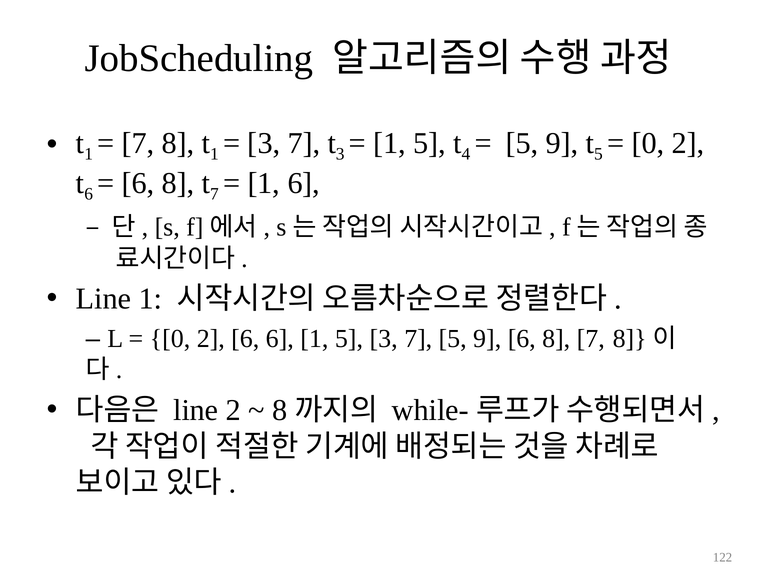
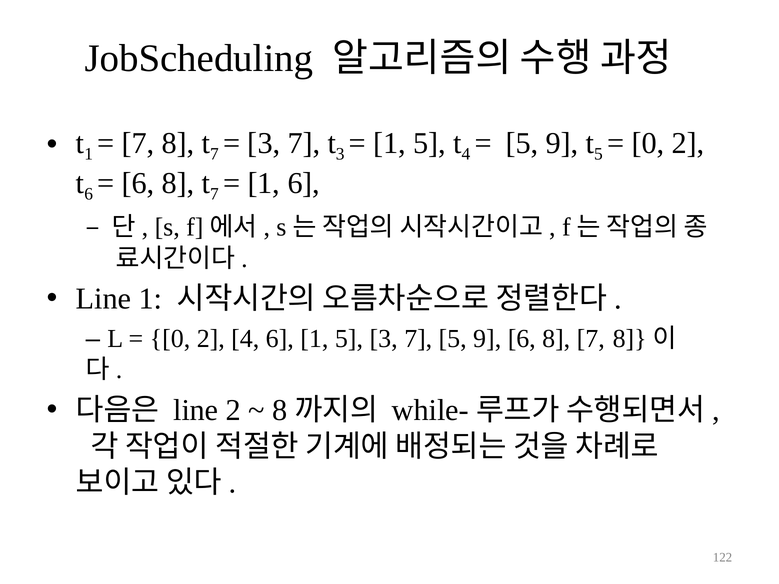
1: 1 -> 7 (214, 154)
2 6: 6 -> 4 (245, 339)
